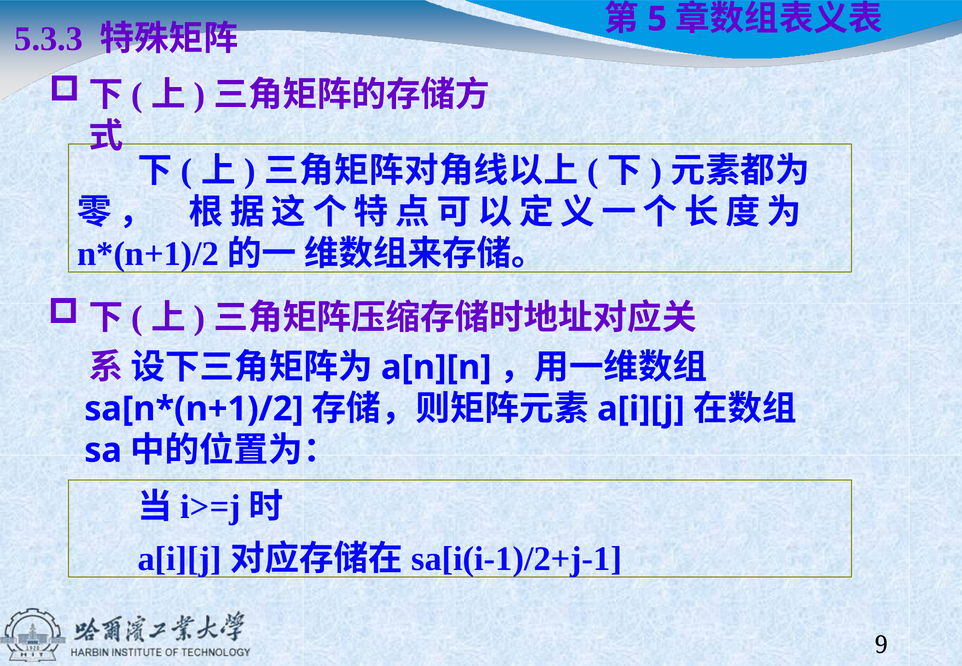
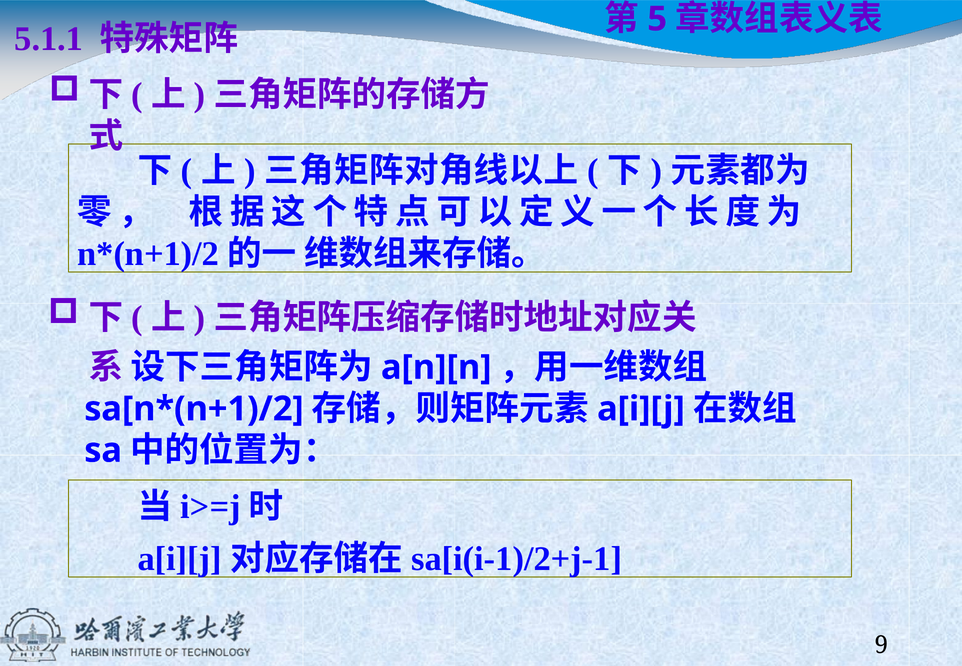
5.3.3: 5.3.3 -> 5.1.1 (49, 39)
